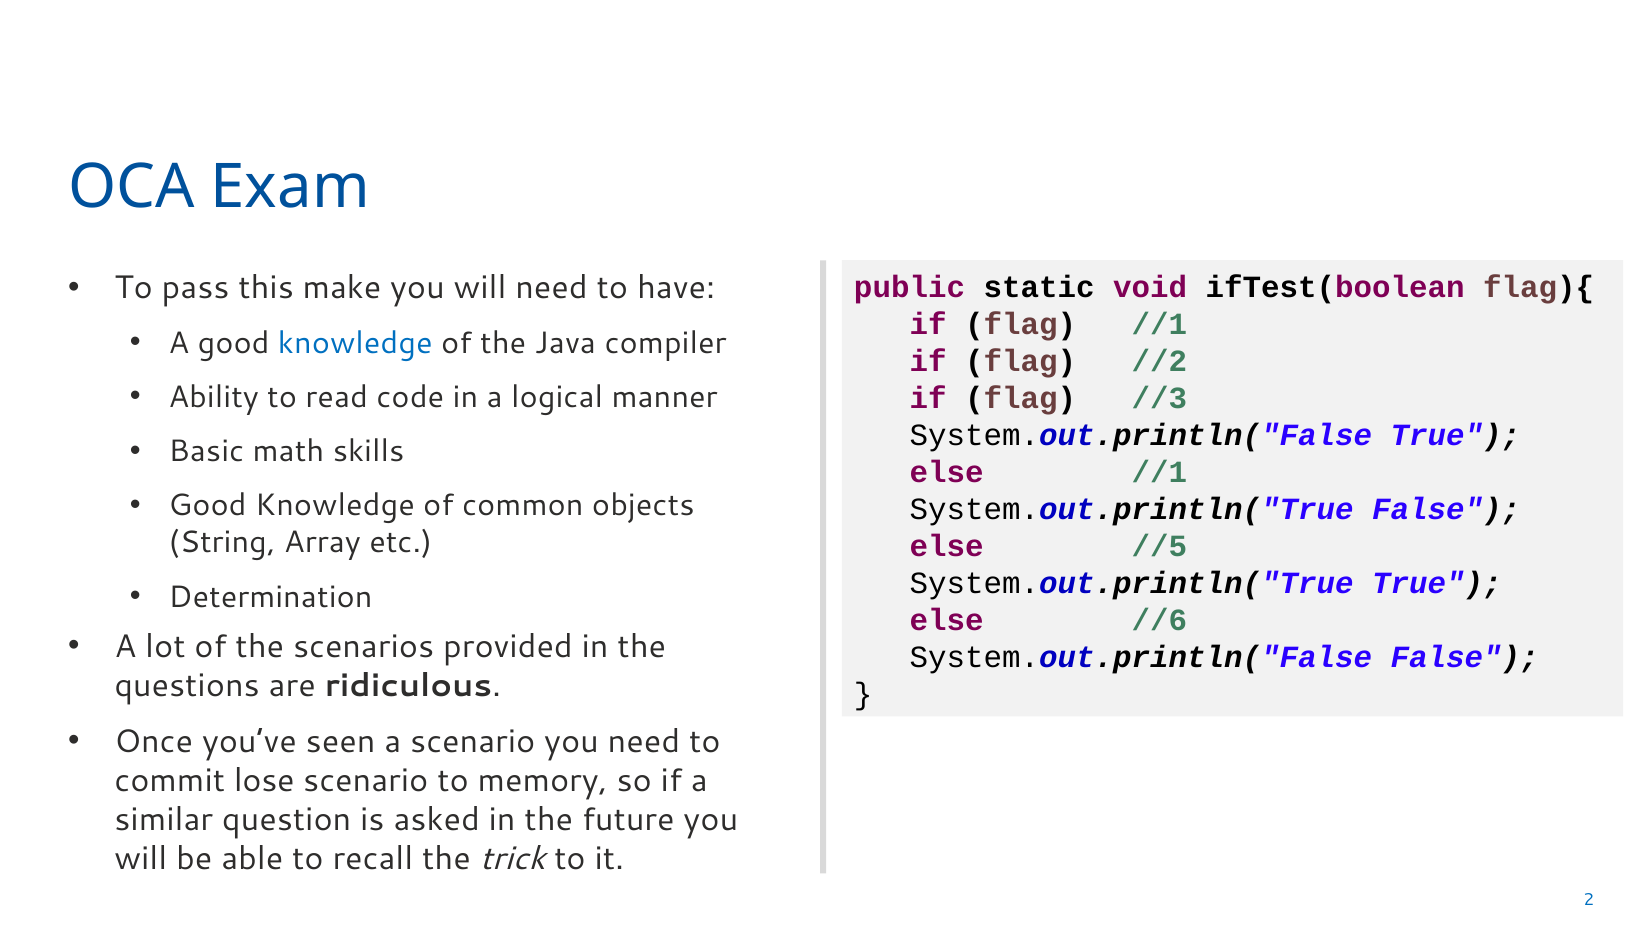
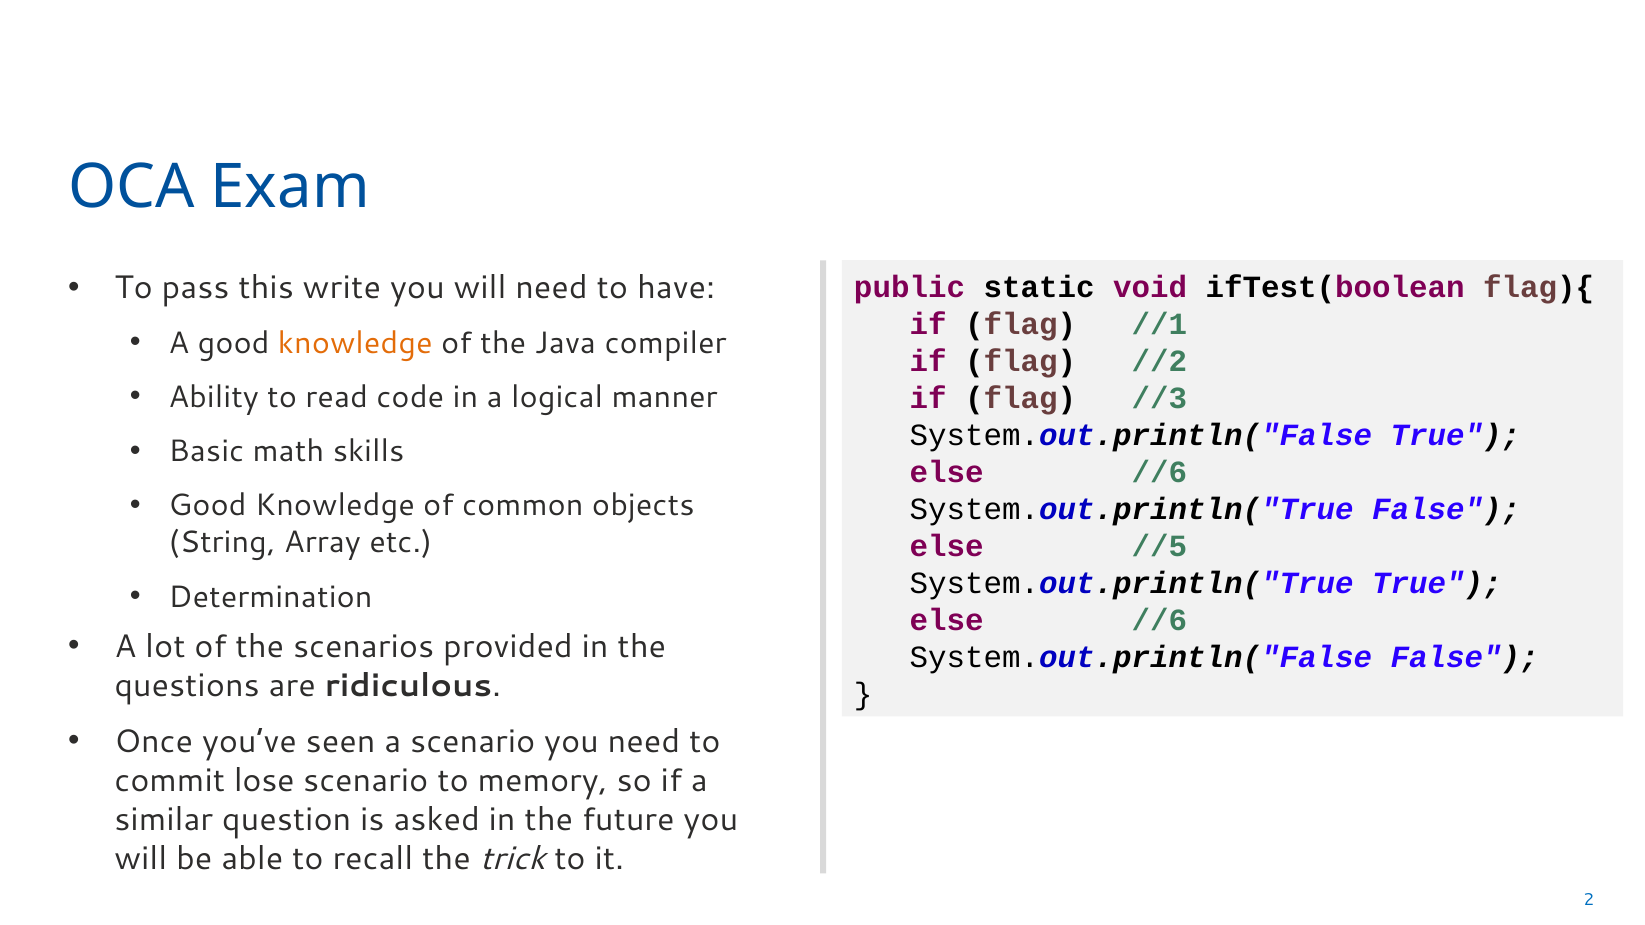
make: make -> write (342, 288)
knowledge colour: blue -> orange (355, 343)
//1: //1 -> //6 (1159, 472)
